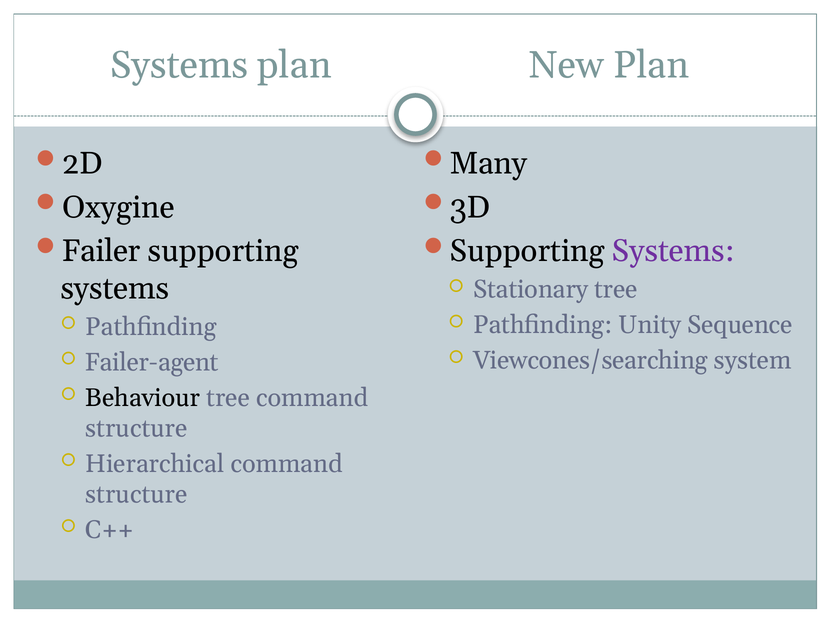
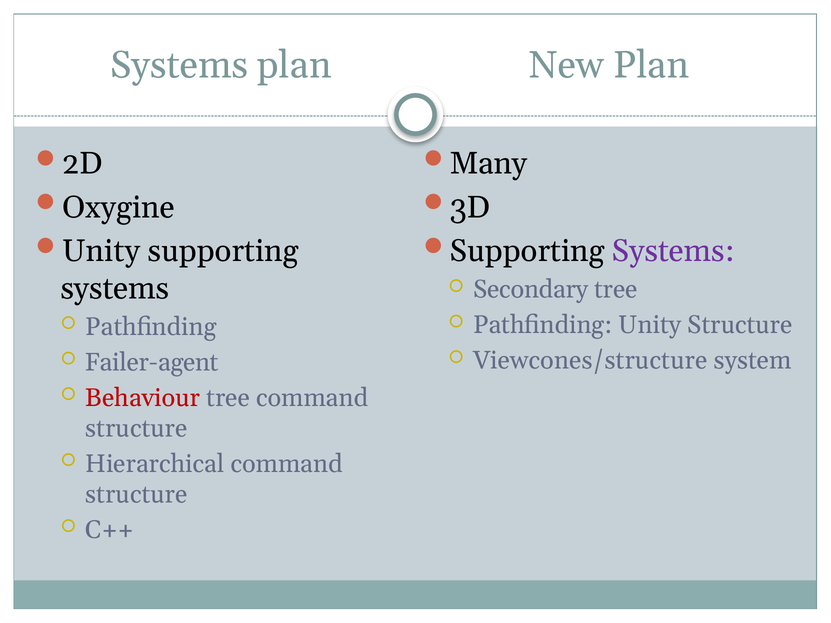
Failer: Failer -> Unity (101, 251)
Stationary: Stationary -> Secondary (531, 290)
Unity Sequence: Sequence -> Structure (740, 325)
Viewcones/searching: Viewcones/searching -> Viewcones/structure (590, 361)
Behaviour colour: black -> red (143, 398)
